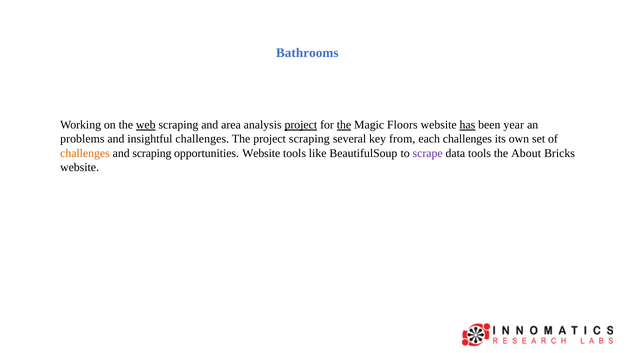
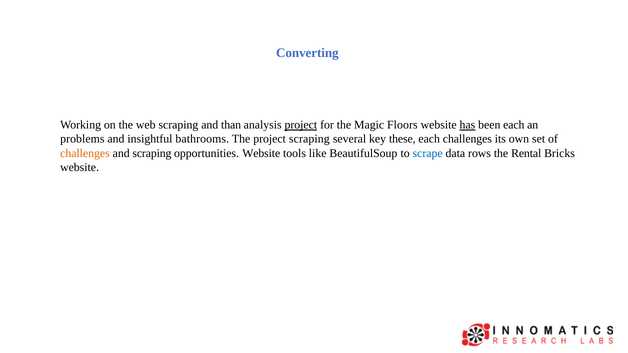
Bathrooms: Bathrooms -> Converting (307, 53)
web underline: present -> none (146, 125)
area: area -> than (231, 125)
the underline: present -> none (344, 125)
been year: year -> each (514, 125)
insightful challenges: challenges -> bathrooms (202, 139)
from: from -> these (402, 139)
scrape colour: purple -> blue (428, 153)
data tools: tools -> rows (480, 153)
About: About -> Rental (526, 153)
